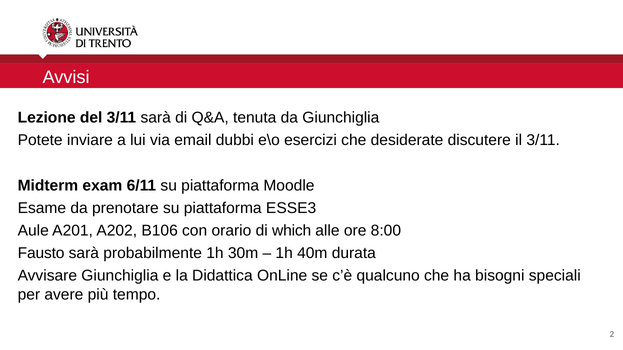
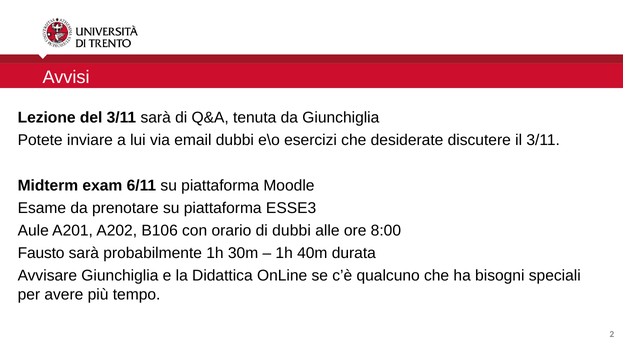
di which: which -> dubbi (291, 231)
